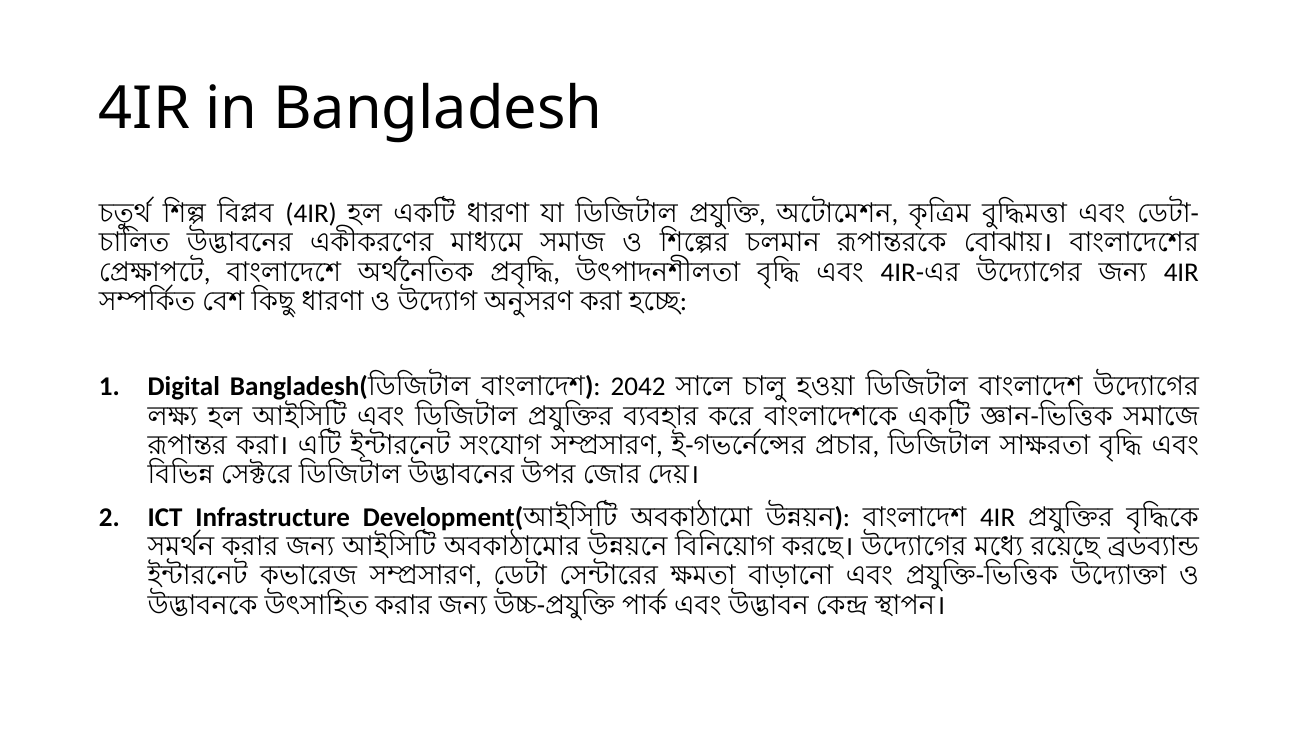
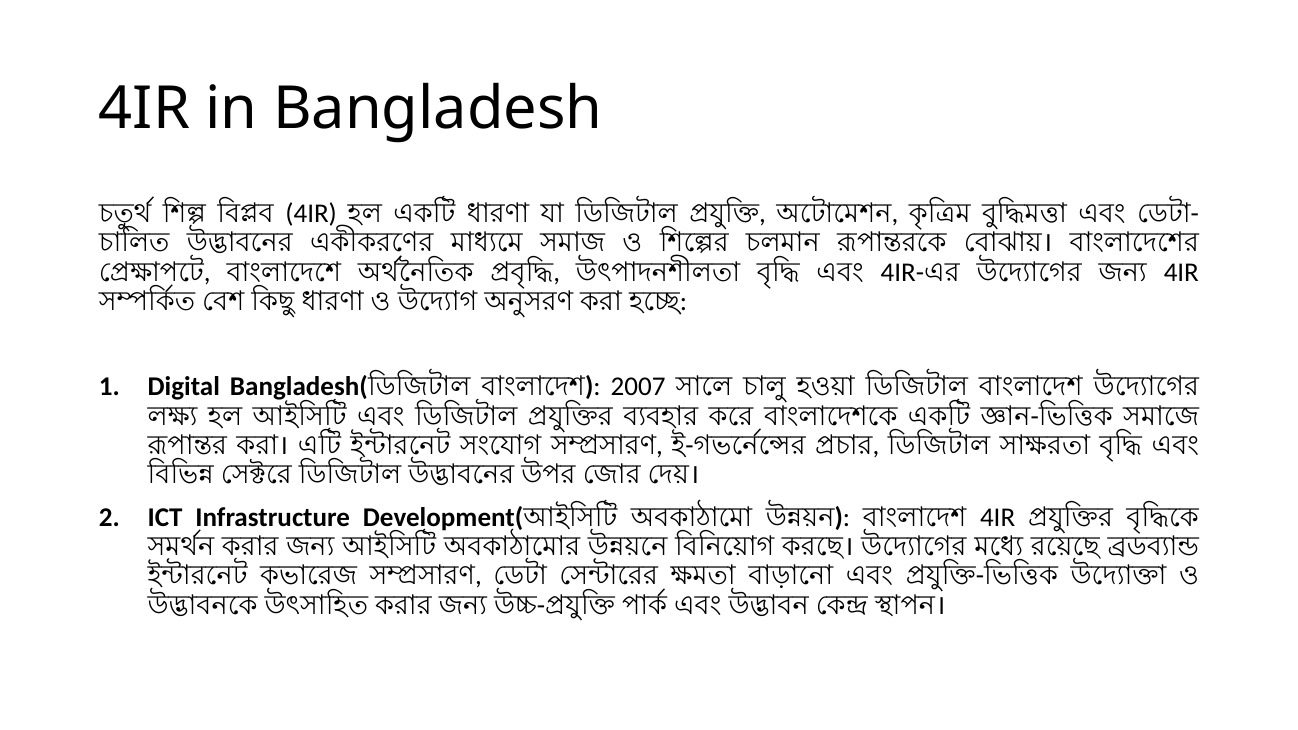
2042: 2042 -> 2007 (638, 387)
